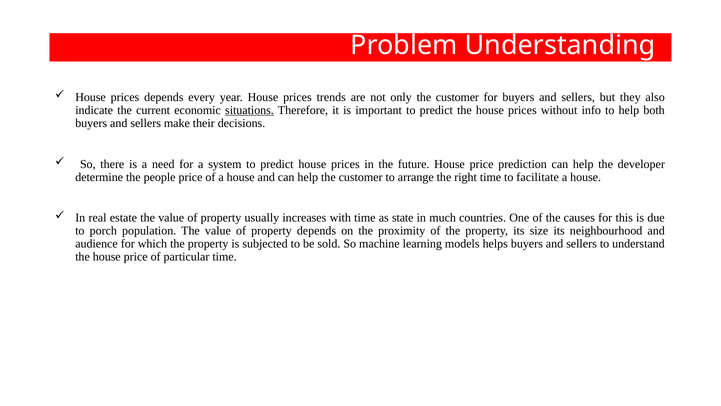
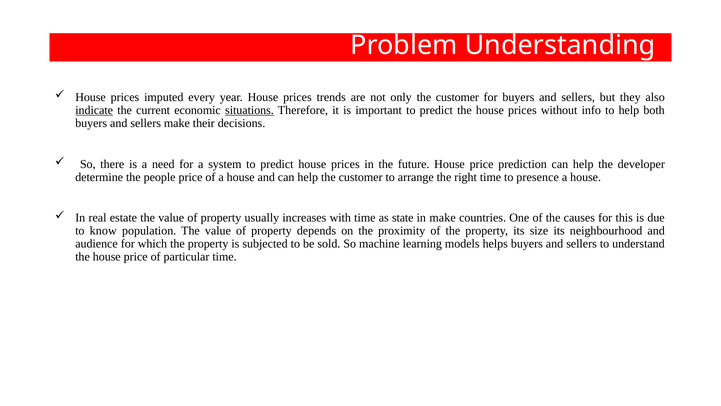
prices depends: depends -> imputed (164, 97)
indicate underline: none -> present (94, 110)
facilitate: facilitate -> presence (538, 177)
in much: much -> make (443, 218)
porch: porch -> know (103, 231)
